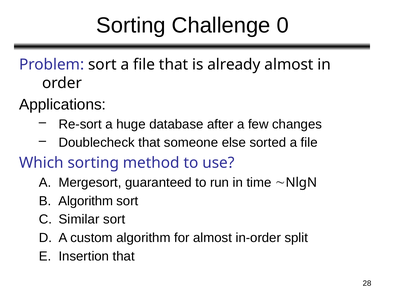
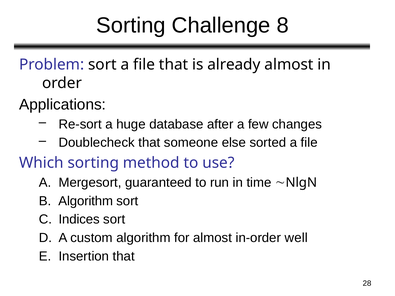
0: 0 -> 8 (283, 25)
Similar: Similar -> Indices (79, 220)
split: split -> well (296, 238)
